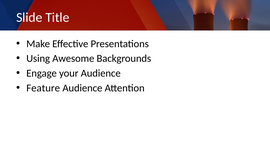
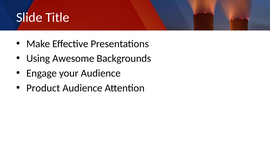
Feature: Feature -> Product (43, 88)
